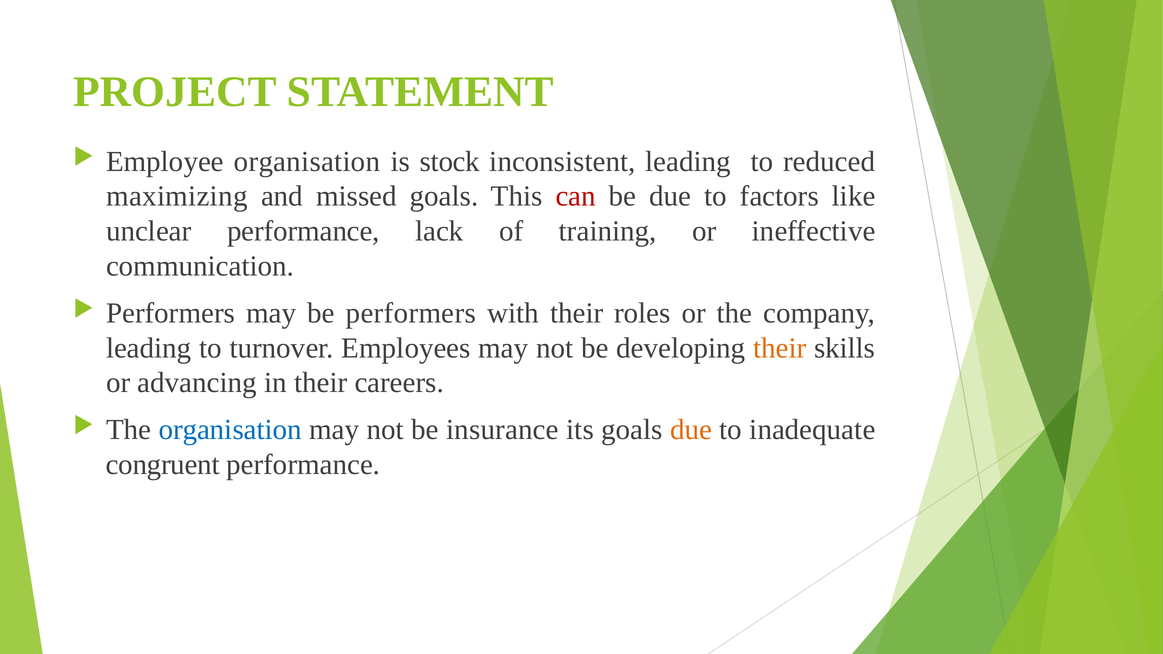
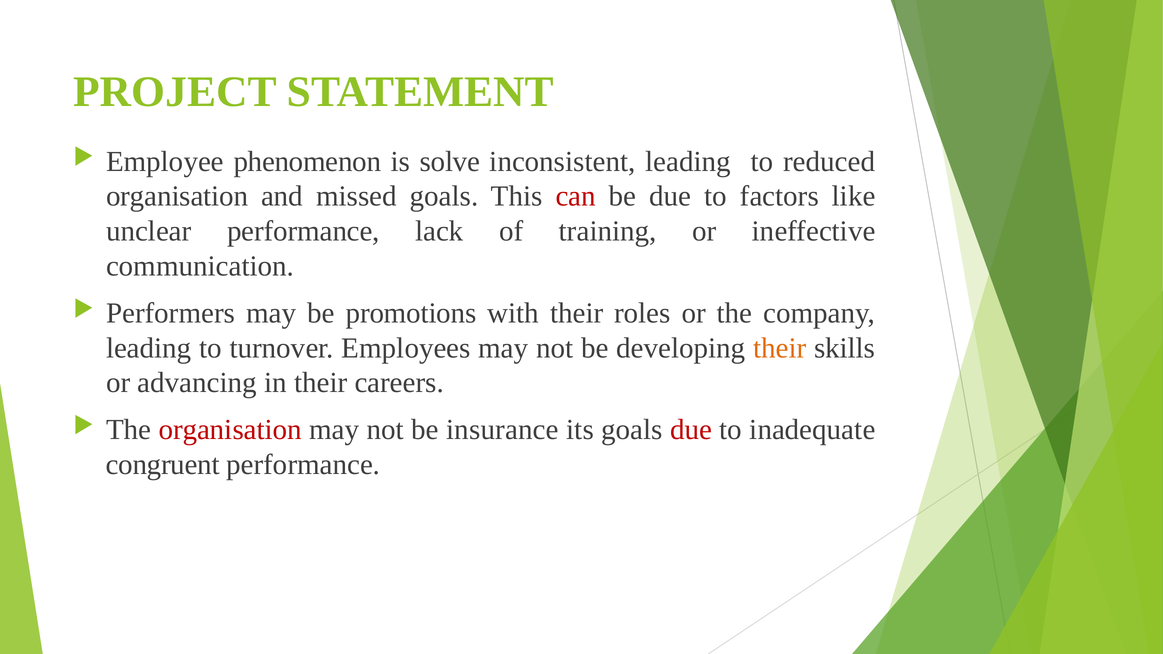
Employee organisation: organisation -> phenomenon (307, 161)
stock: stock -> solve (450, 161)
maximizing: maximizing -> organisation (177, 196)
be performers: performers -> promotions (411, 313)
organisation colour: blue -> red (230, 430)
due colour: orange -> red (691, 430)
